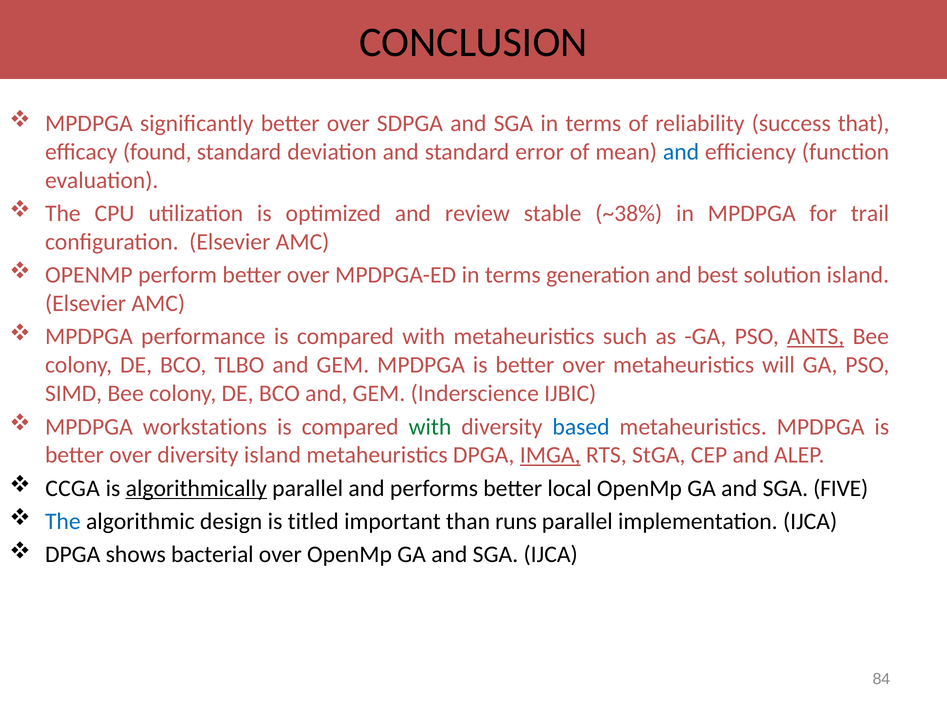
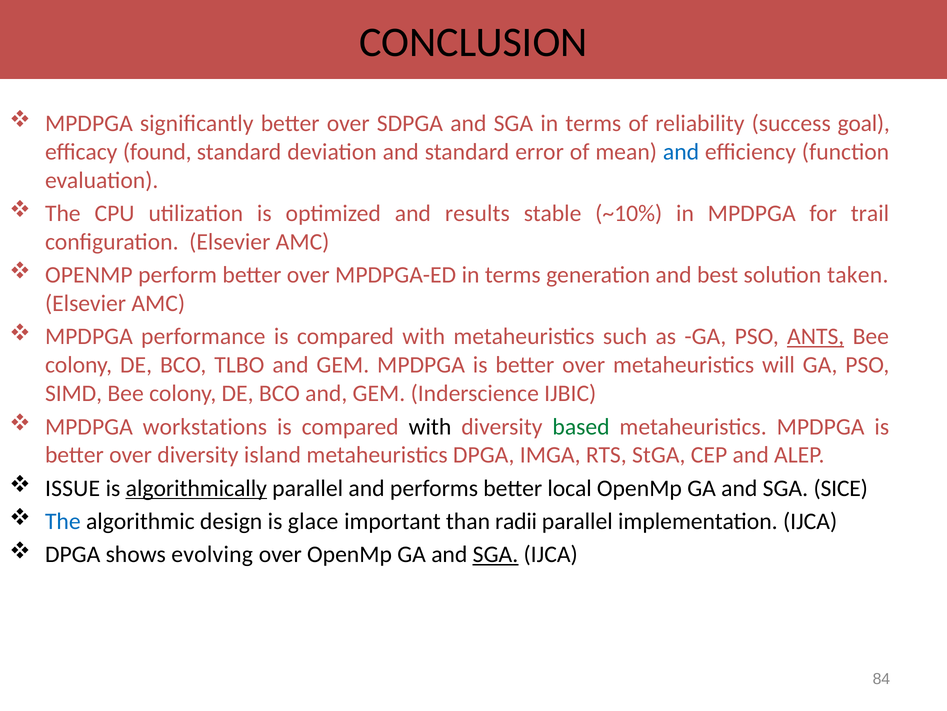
that: that -> goal (864, 123)
review: review -> results (477, 213)
~38%: ~38% -> ~10% (629, 213)
solution island: island -> taken (858, 275)
with colour: green -> black (430, 426)
based colour: blue -> green (581, 426)
IMGA underline: present -> none (550, 455)
CCGA: CCGA -> ISSUE (73, 488)
FIVE: FIVE -> SICE (841, 488)
titled: titled -> glace (313, 521)
runs: runs -> radii (516, 521)
bacterial: bacterial -> evolving (212, 554)
SGA underline: none -> present (495, 554)
